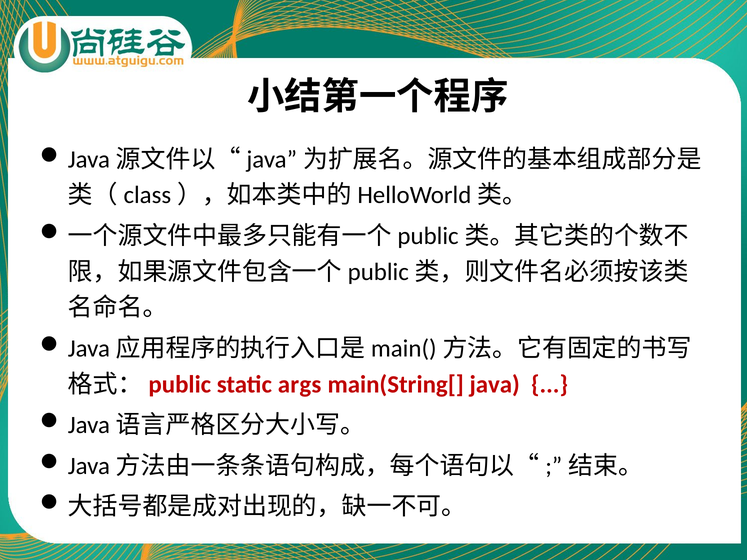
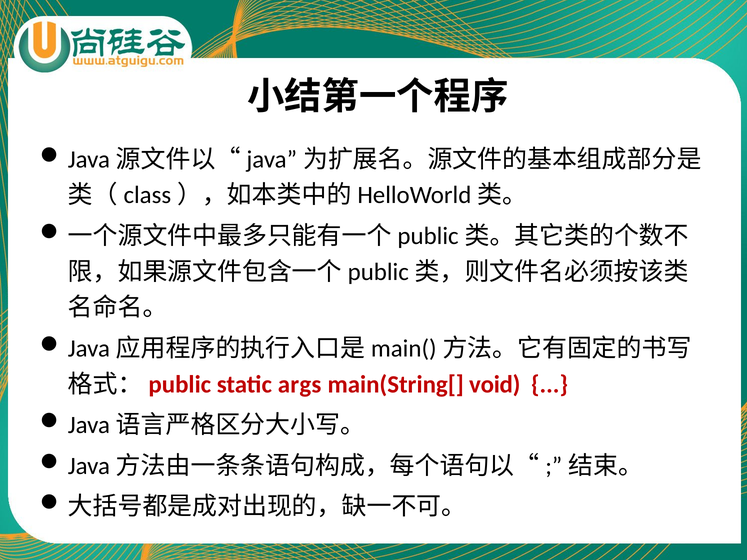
java: java -> void (495, 384)
